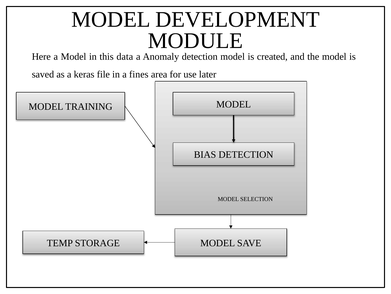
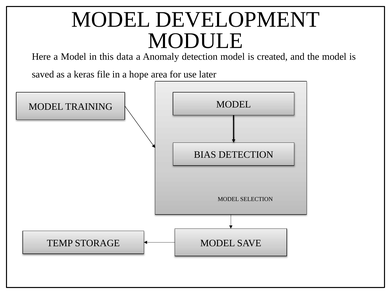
fines: fines -> hope (139, 74)
